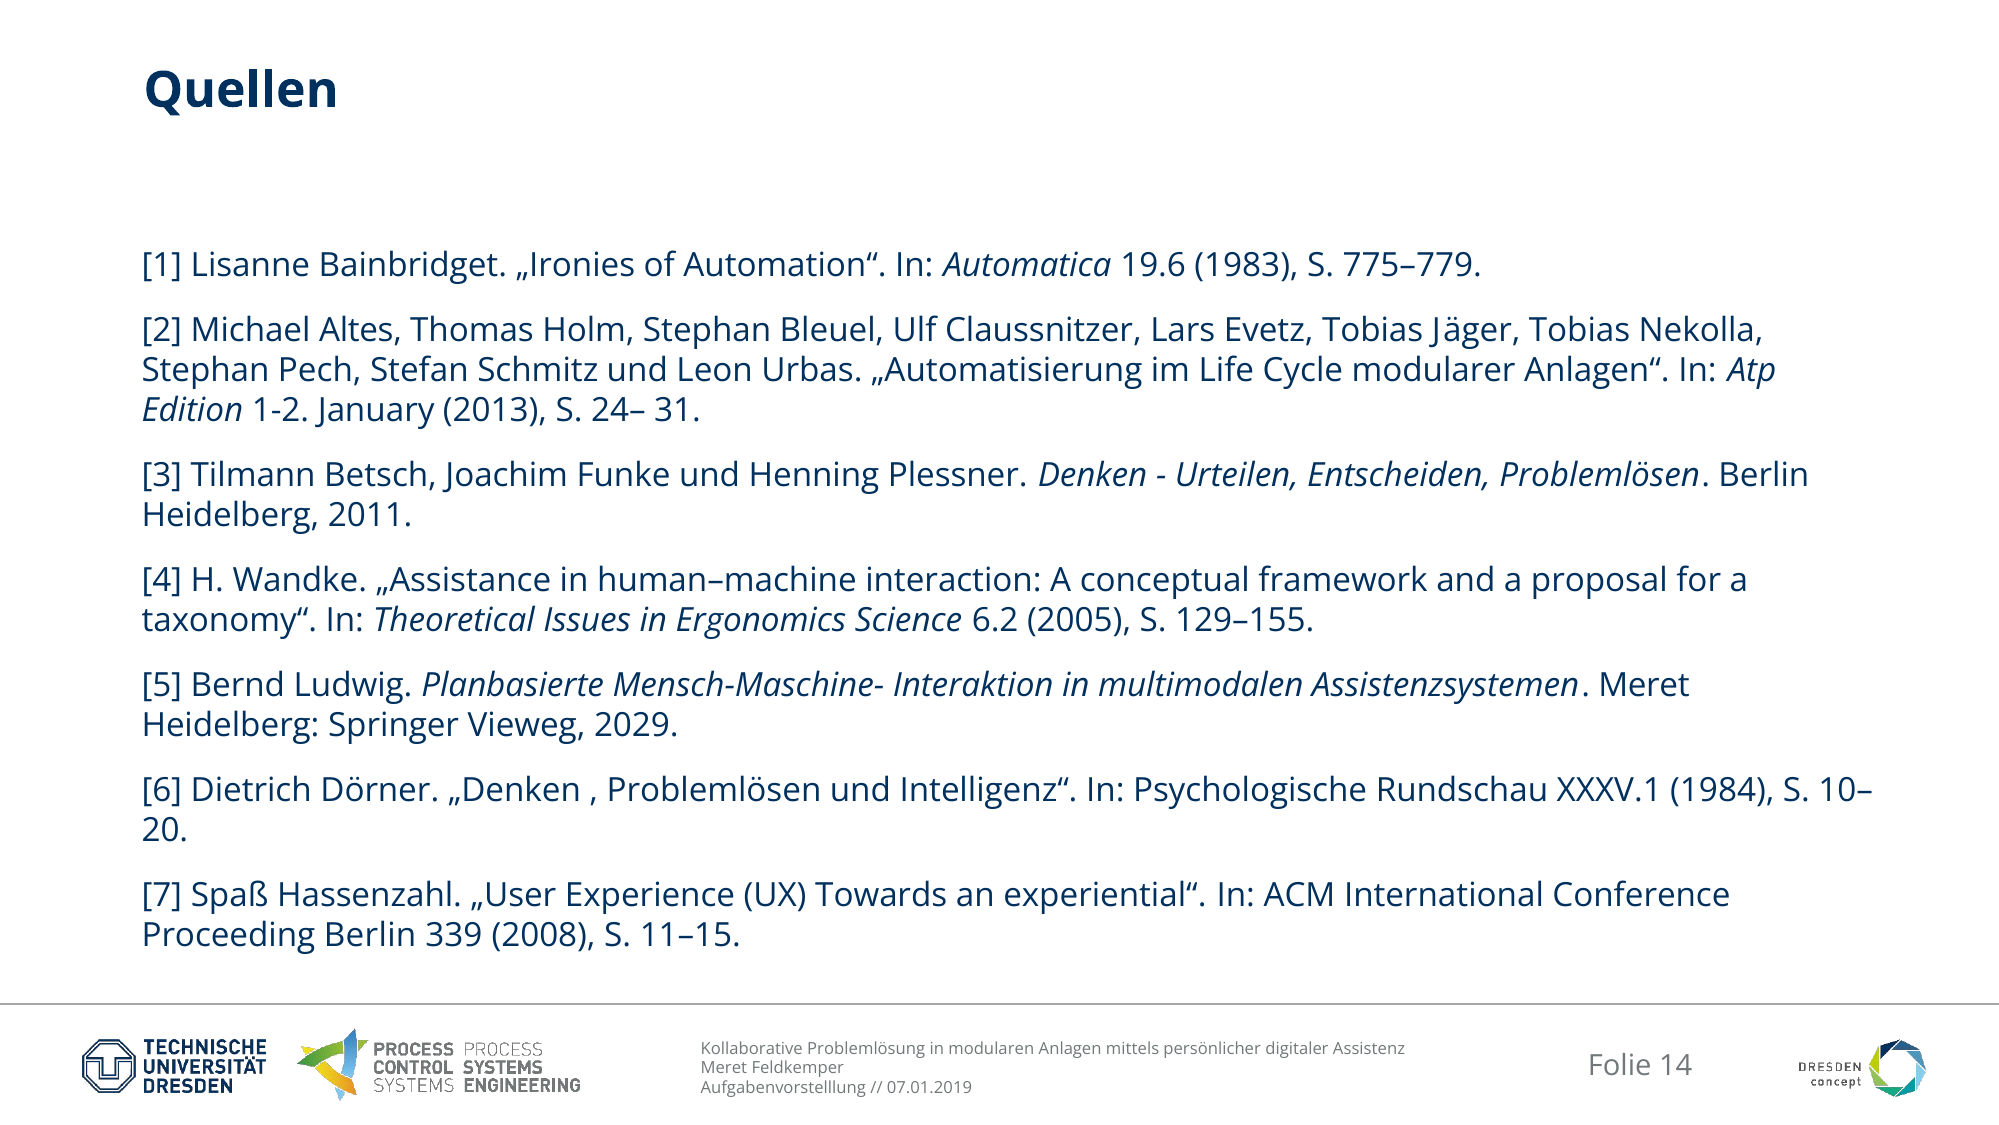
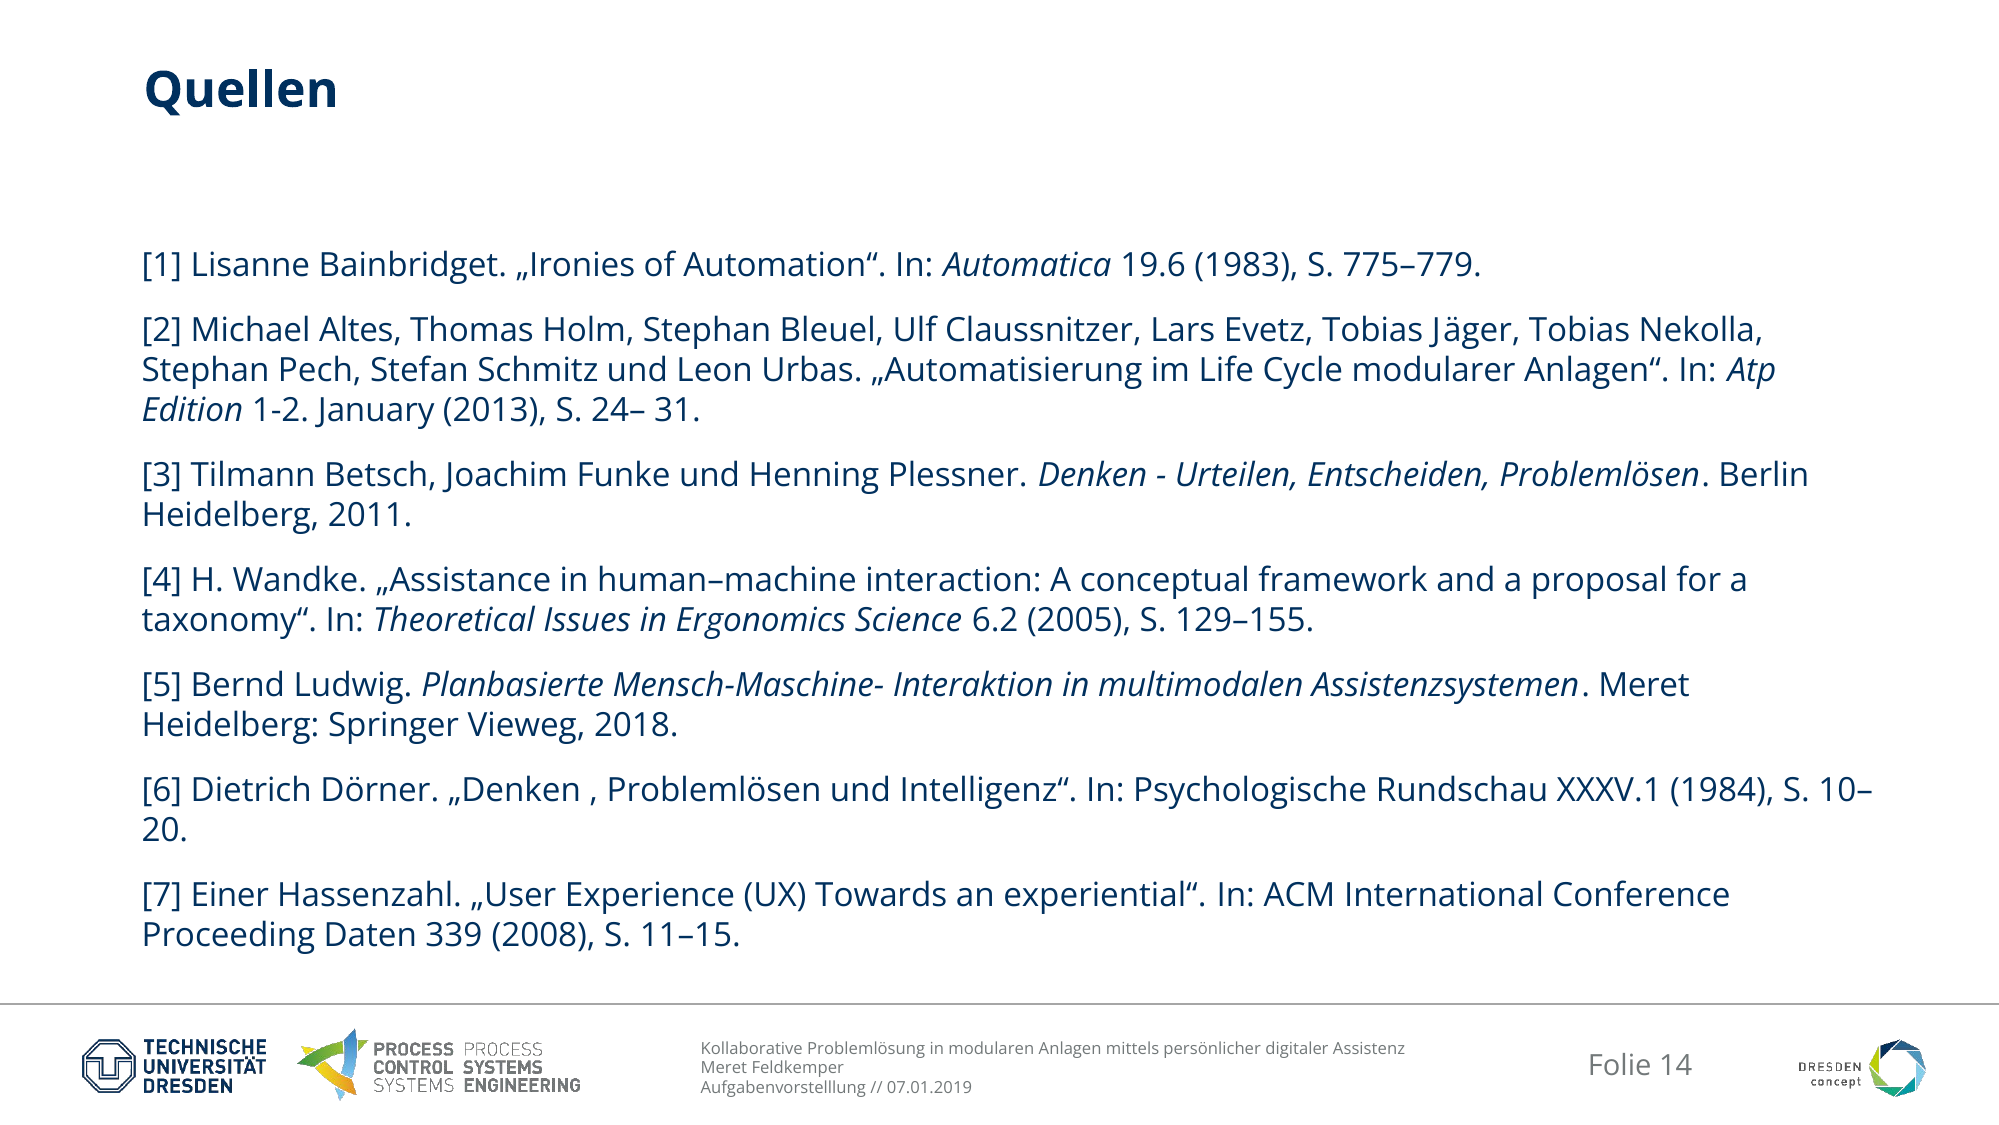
2029: 2029 -> 2018 (636, 725)
Spaß: Spaß -> Einer (230, 895)
Proceeding Berlin: Berlin -> Daten (370, 935)
